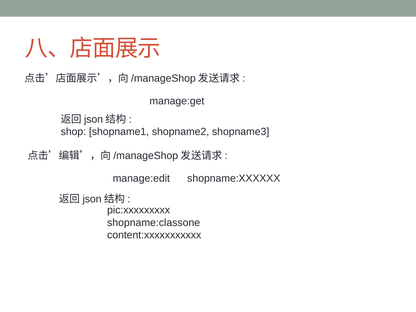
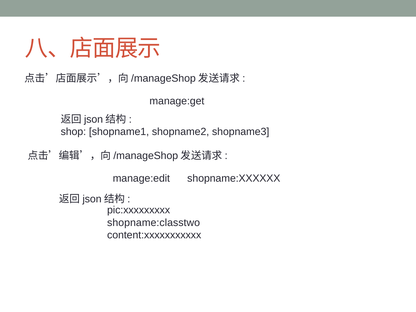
shopname:classone: shopname:classone -> shopname:classtwo (154, 223)
